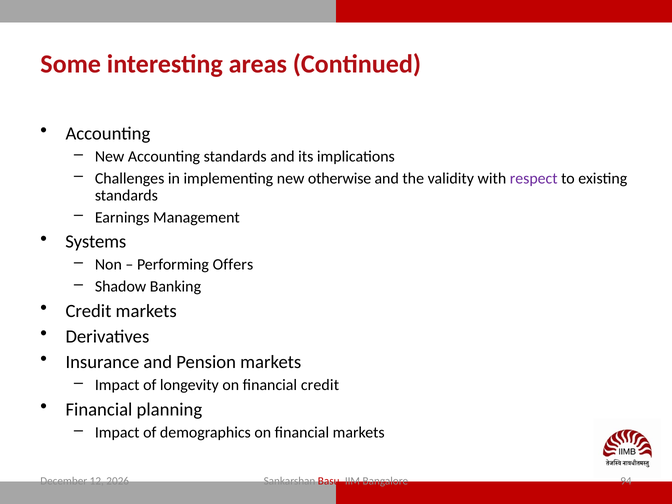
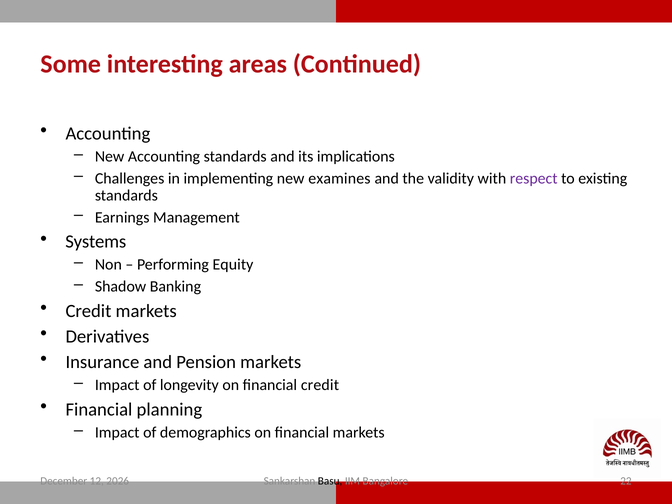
otherwise: otherwise -> examines (339, 178)
Offers: Offers -> Equity (233, 265)
Basu colour: red -> black (330, 481)
94: 94 -> 22 (626, 481)
